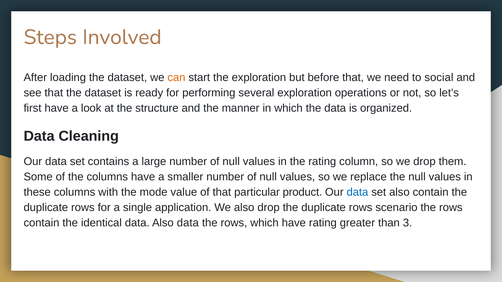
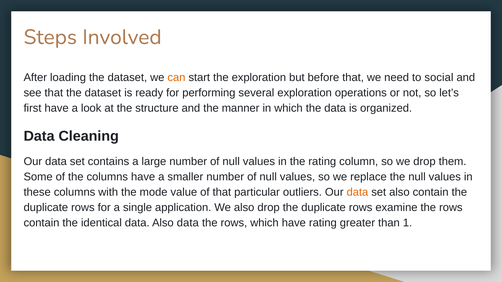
product: product -> outliers (302, 192)
data colour: blue -> orange (357, 192)
scenario: scenario -> examine (396, 208)
3: 3 -> 1 (407, 223)
